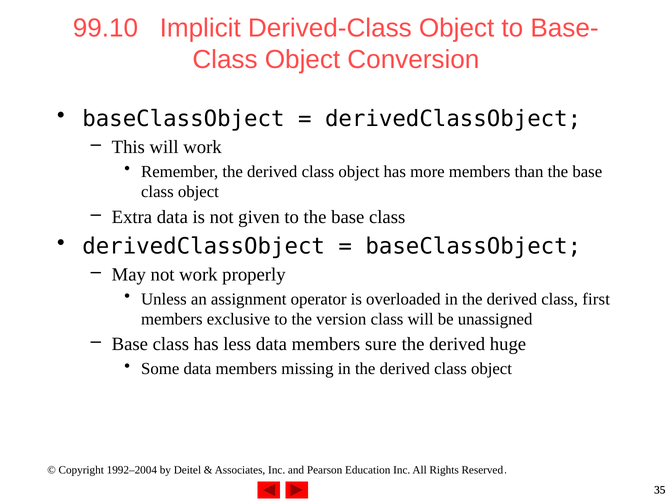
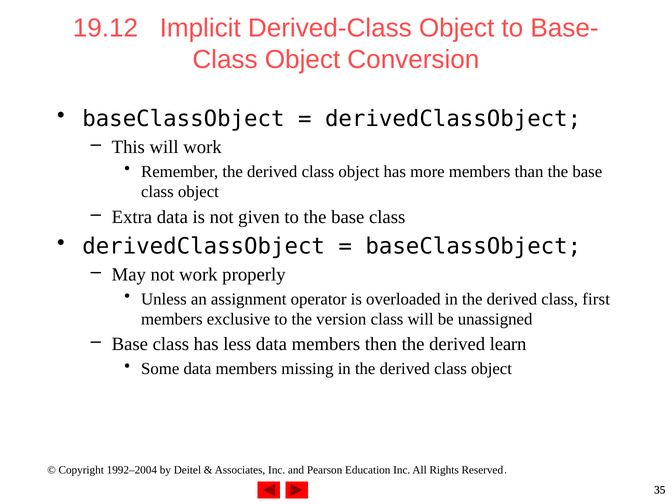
99.10: 99.10 -> 19.12 (105, 28)
sure: sure -> then (381, 344)
huge: huge -> learn (508, 344)
